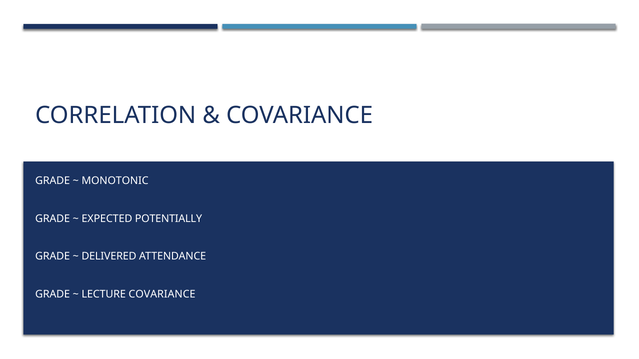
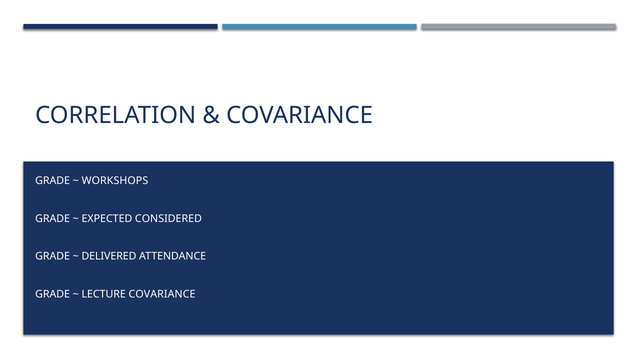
MONOTONIC: MONOTONIC -> WORKSHOPS (115, 181)
POTENTIALLY: POTENTIALLY -> CONSIDERED (168, 219)
